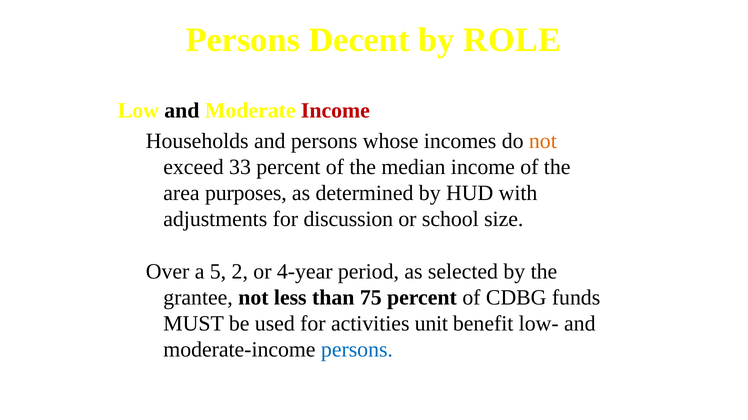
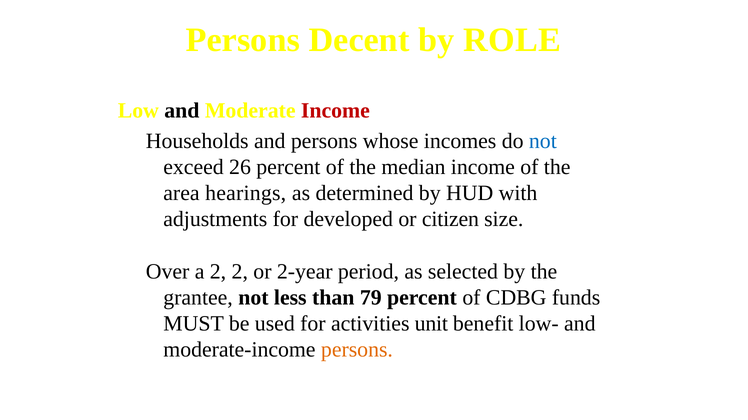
not colour: orange -> blue (543, 141)
33: 33 -> 26 (240, 167)
purposes: purposes -> hearings (246, 194)
discussion: discussion -> developed (348, 220)
school: school -> citizen (450, 220)
a 5: 5 -> 2 (218, 272)
4-year: 4-year -> 2-year (305, 272)
75: 75 -> 79 (371, 298)
persons colour: blue -> orange (357, 350)
